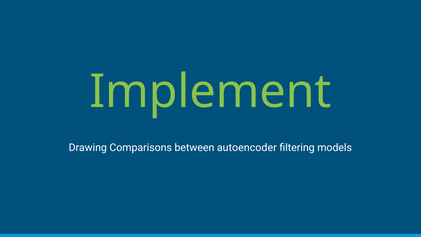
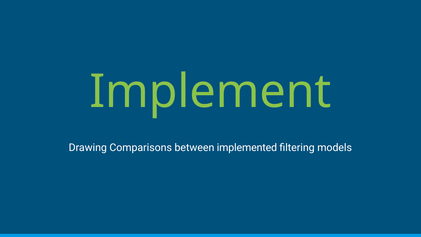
autoencoder: autoencoder -> implemented (247, 148)
